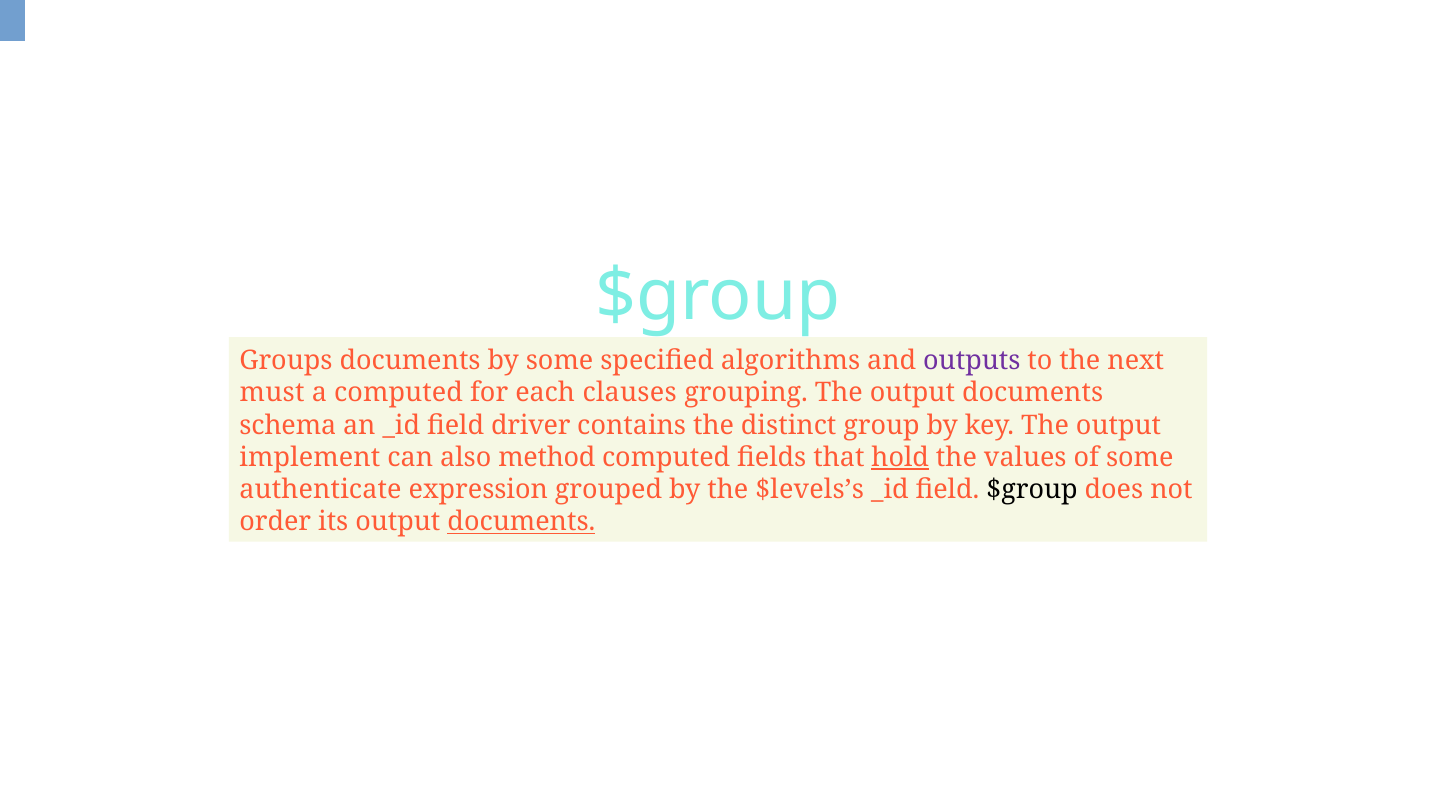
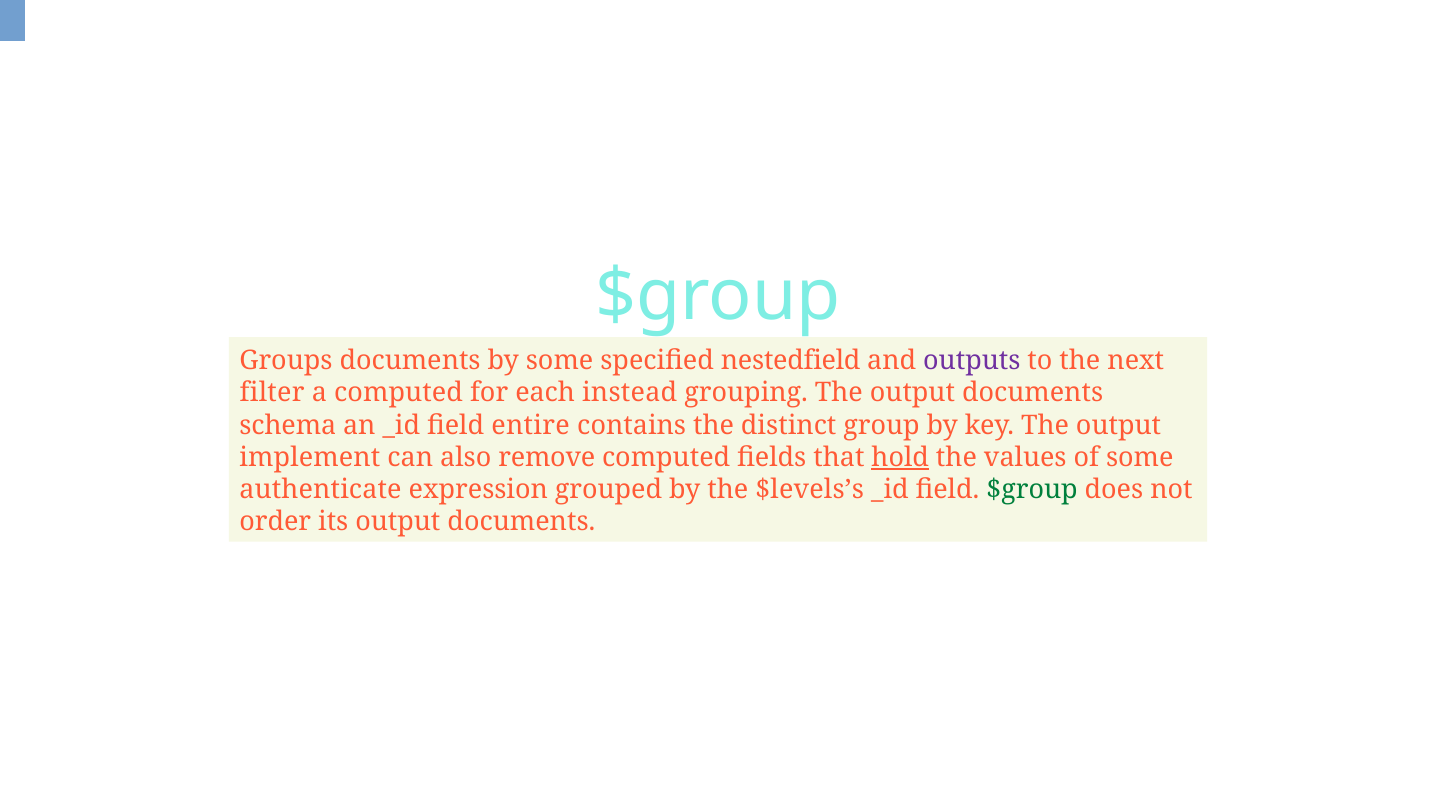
algorithms: algorithms -> nestedfield (791, 360)
must: must -> filter (272, 393)
clauses: clauses -> instead (630, 393)
driver: driver -> entire (531, 425)
method: method -> remove (547, 457)
$group colour: black -> green (1032, 490)
documents underline: present -> none (521, 522)
